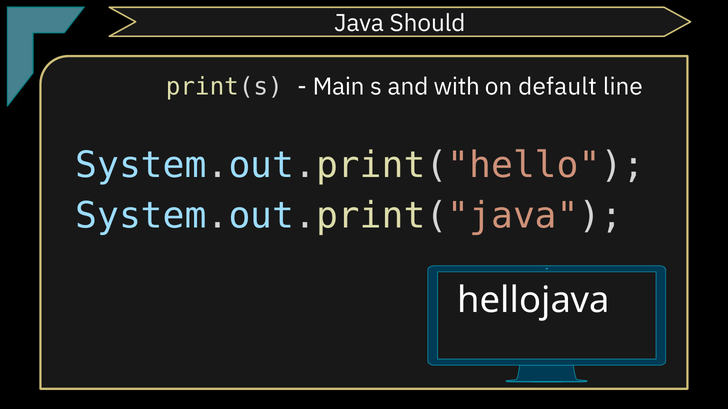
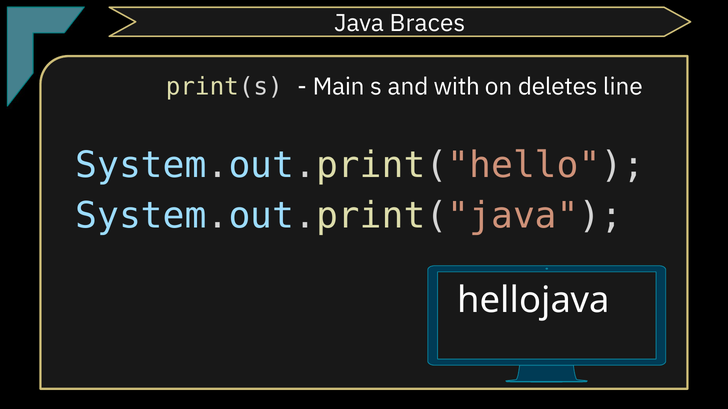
Should: Should -> Braces (427, 24)
default: default -> deletes (558, 87)
